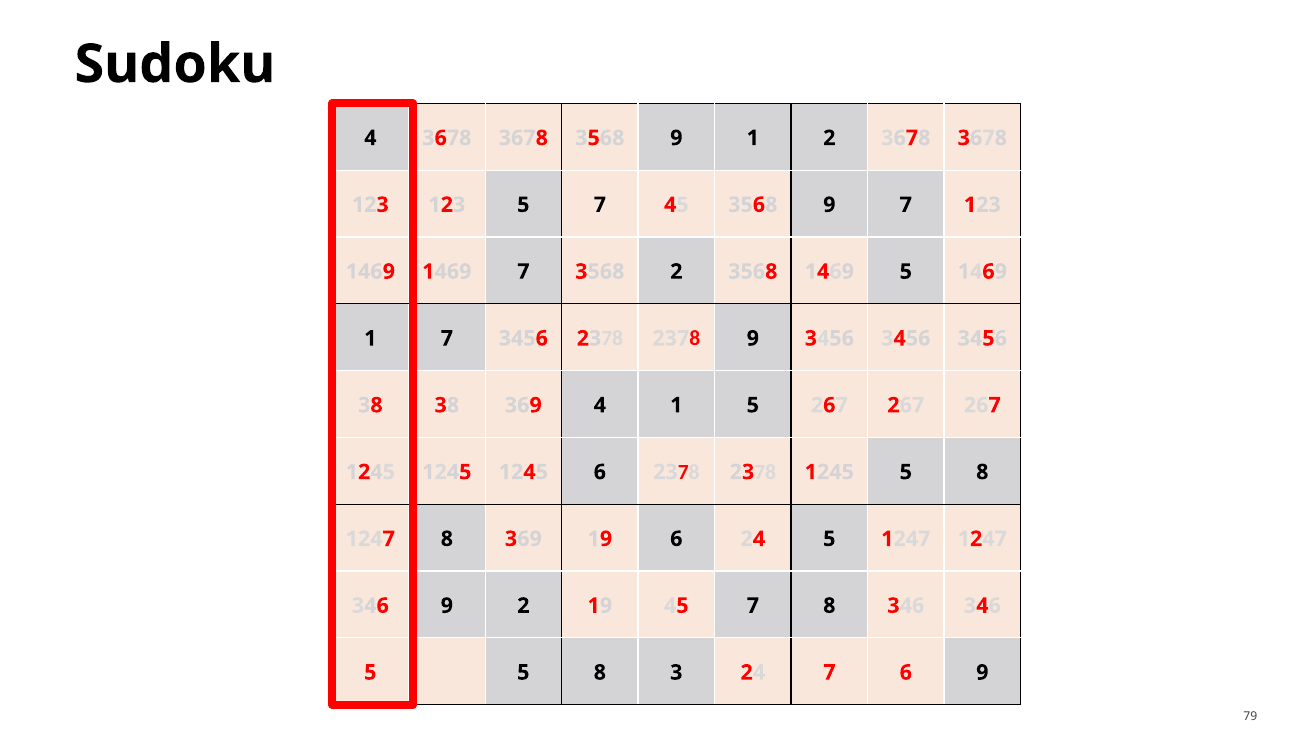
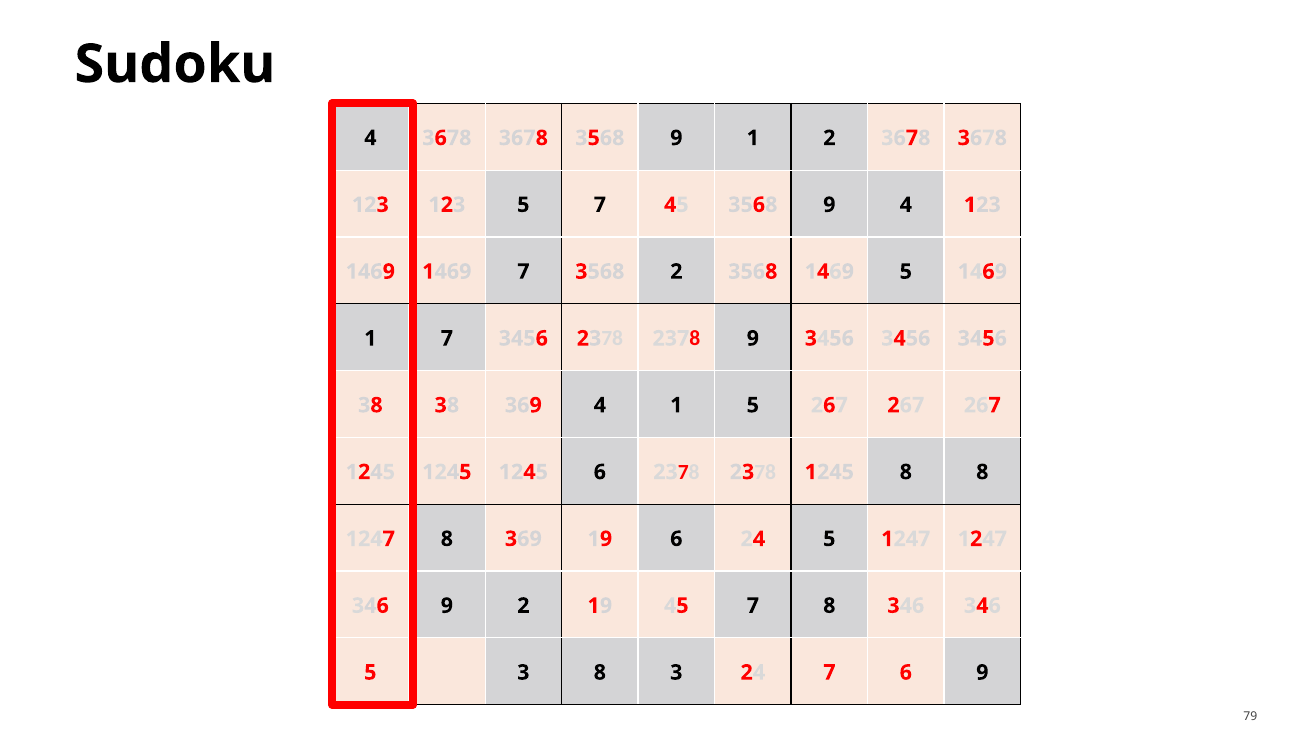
9 7: 7 -> 4 (906, 205)
1245 5: 5 -> 8 (906, 472)
5 5: 5 -> 3 (523, 673)
